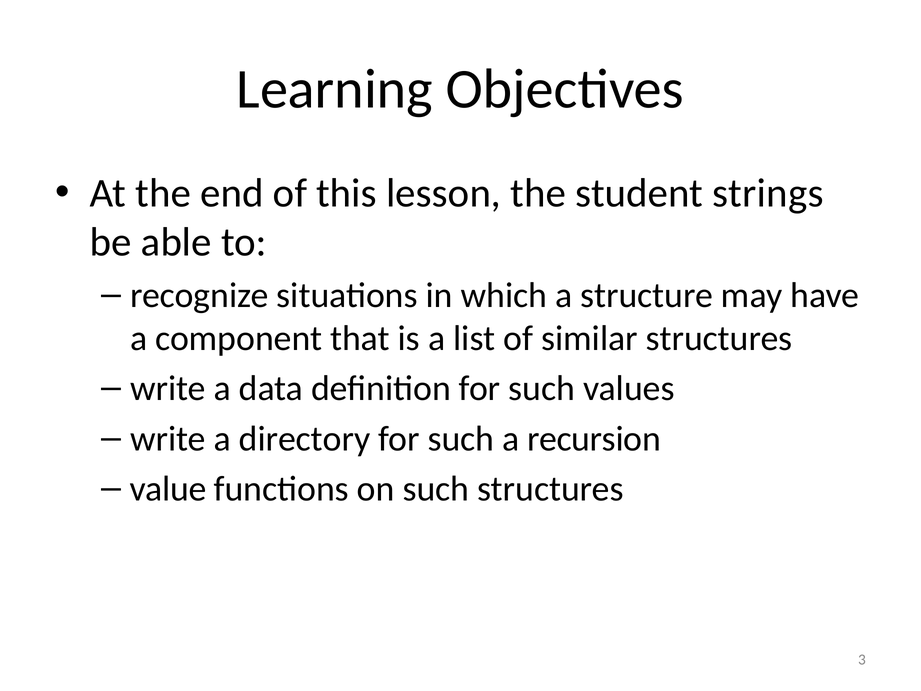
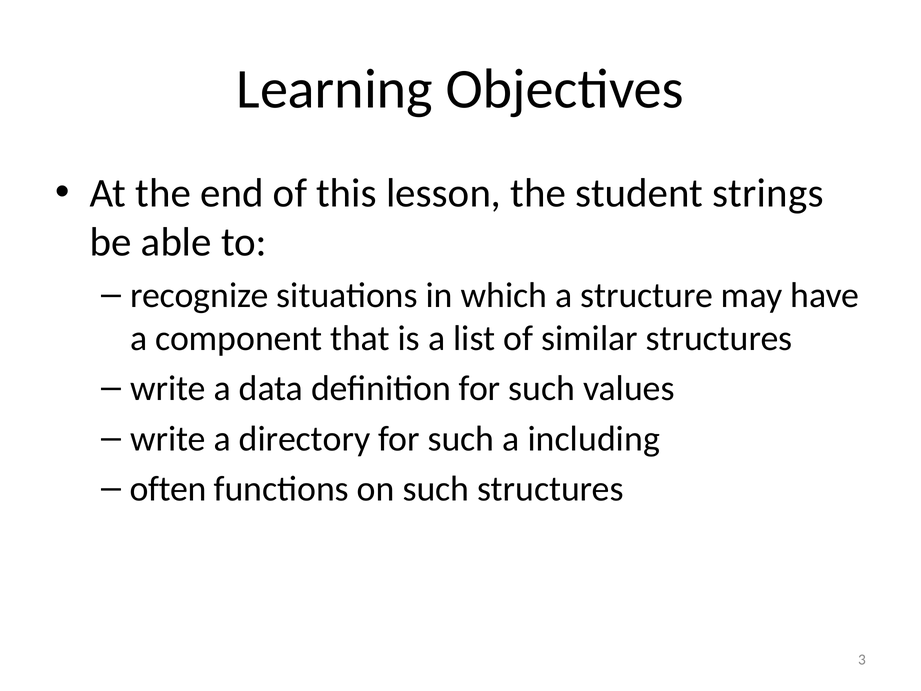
recursion: recursion -> including (594, 439)
value: value -> often (168, 489)
